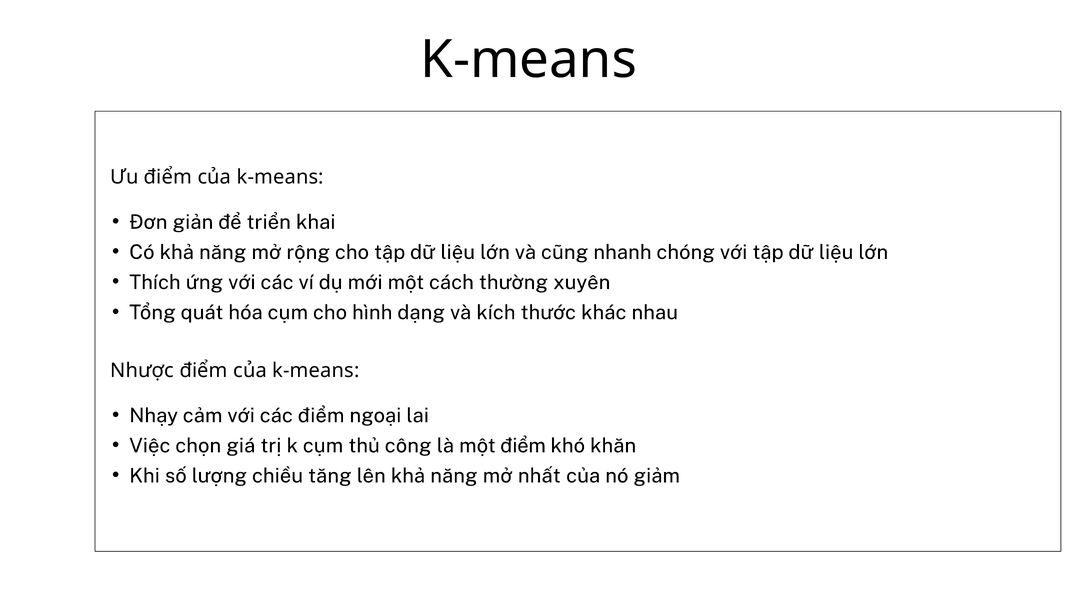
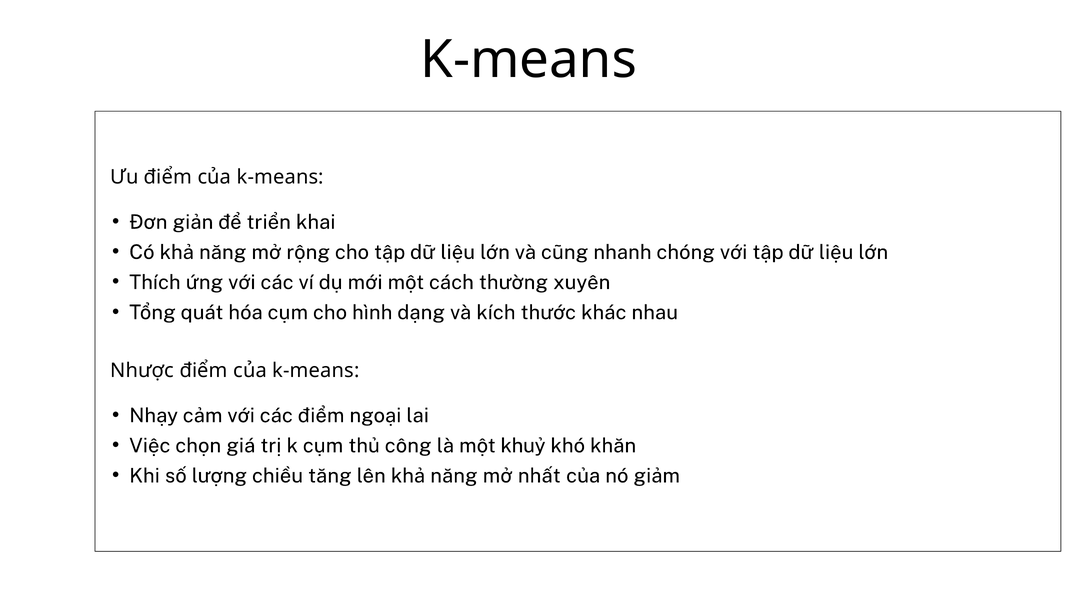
một điểm: điểm -> khuỷ (523, 445)
